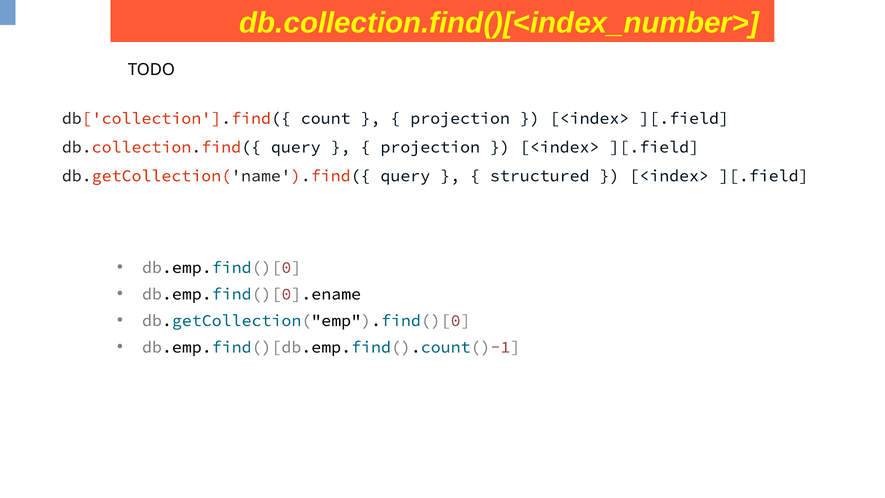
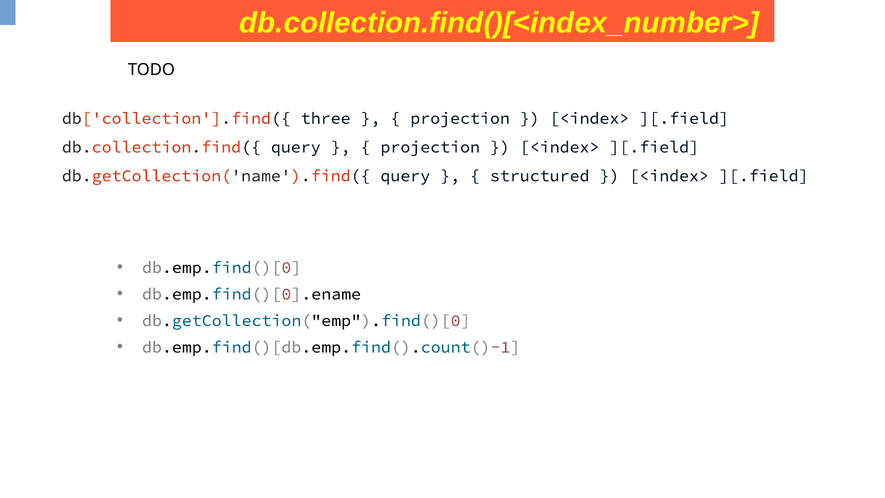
count: count -> three (326, 118)
